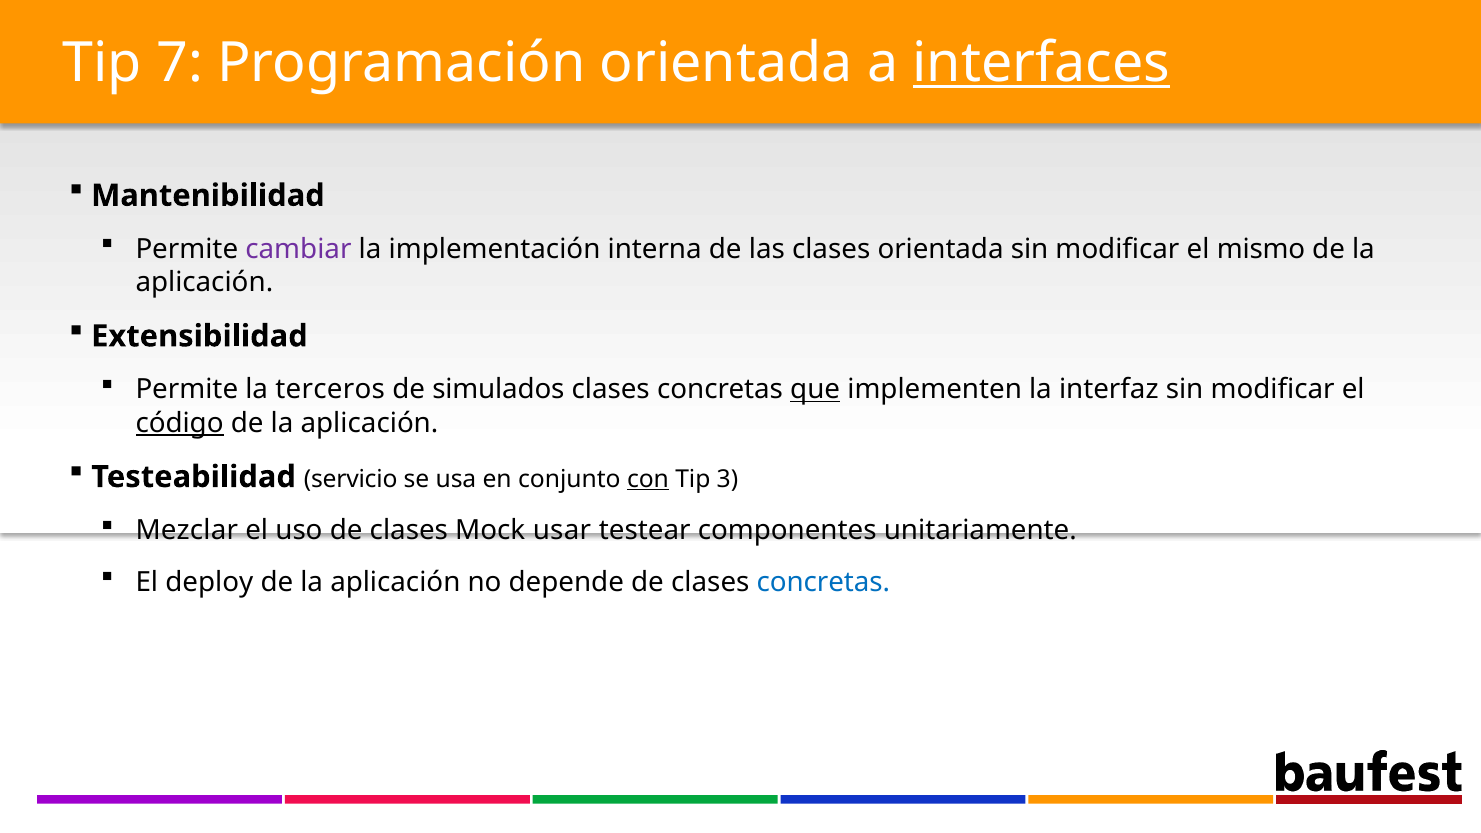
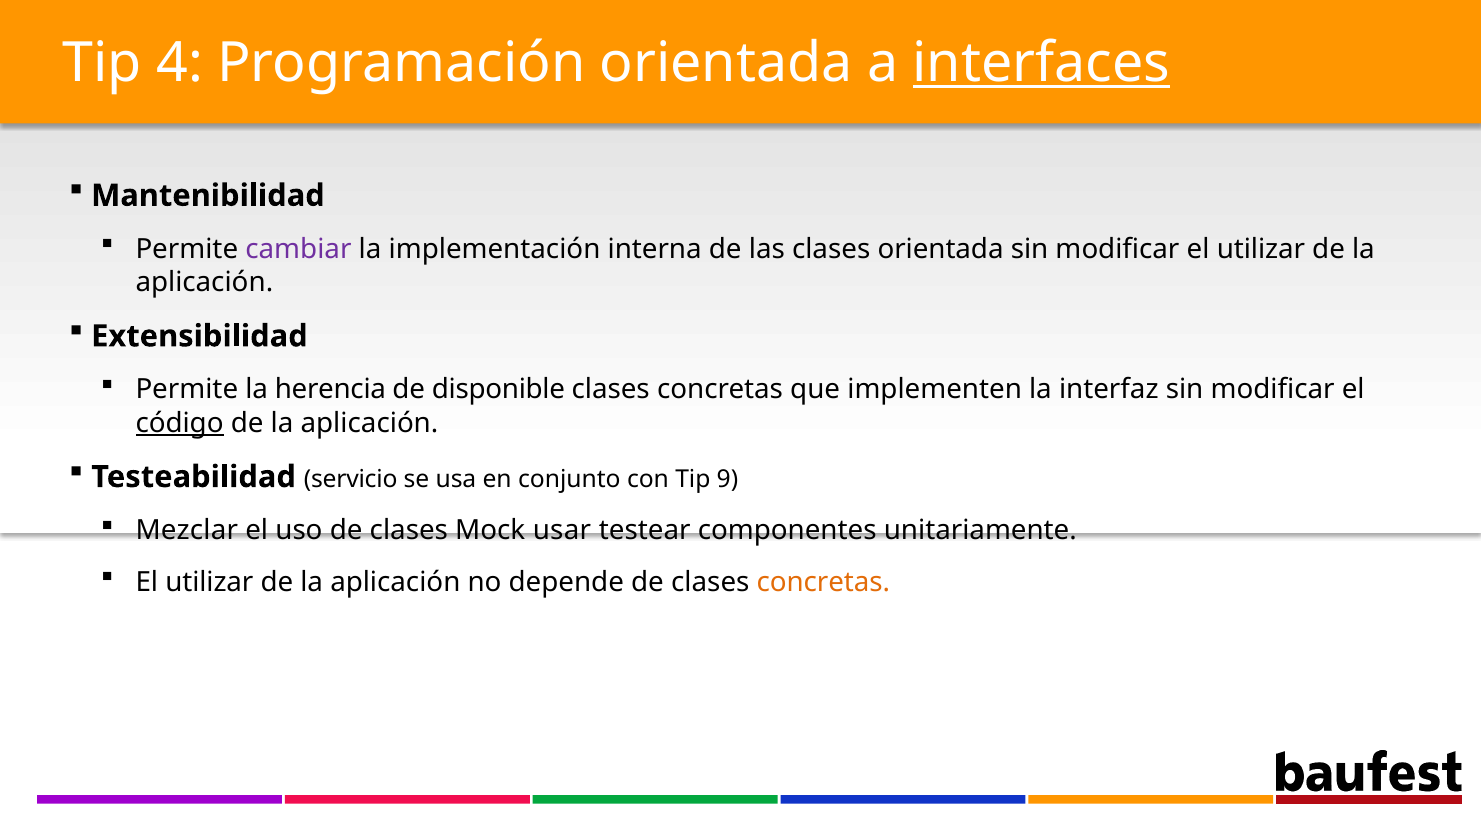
7: 7 -> 4 (180, 63)
modificar el mismo: mismo -> utilizar (1261, 249)
terceros: terceros -> herencia (330, 390)
simulados: simulados -> disponible (498, 390)
que underline: present -> none (815, 390)
con underline: present -> none (648, 479)
3: 3 -> 9 (727, 479)
deploy: deploy -> utilizar (209, 582)
concretas colour: blue -> orange (823, 582)
